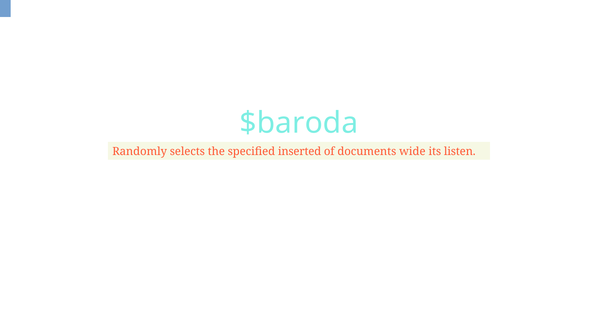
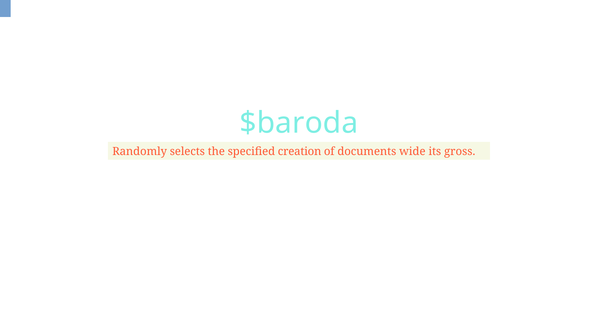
inserted: inserted -> creation (300, 152)
listen: listen -> gross (460, 152)
